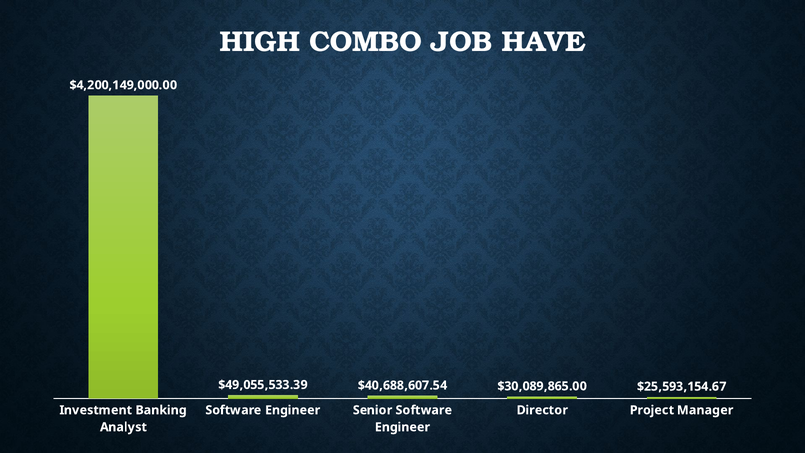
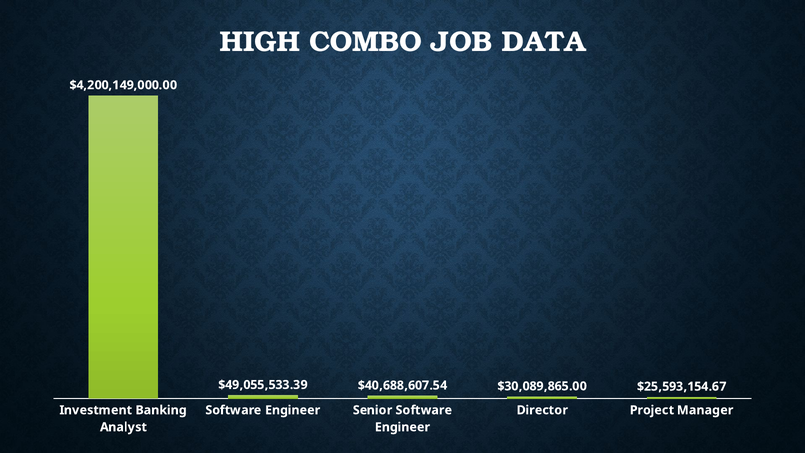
HAVE: HAVE -> DATA (544, 42)
